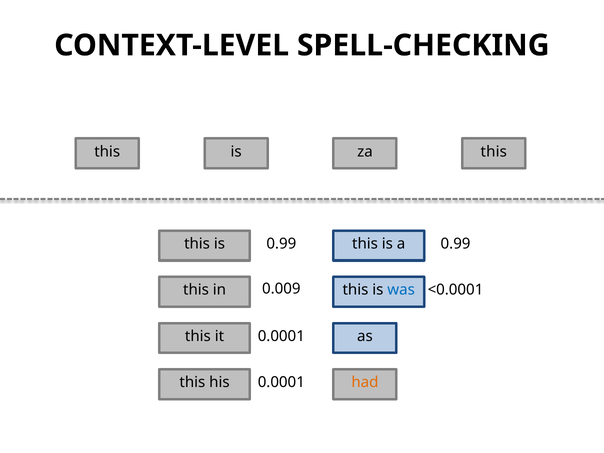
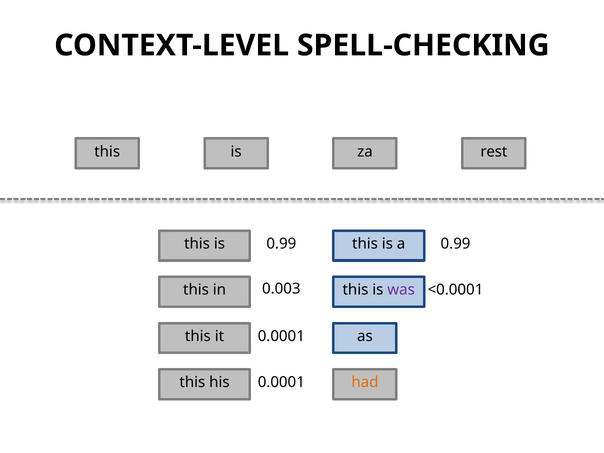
za this: this -> rest (494, 152)
0.009: 0.009 -> 0.003 (281, 289)
was colour: blue -> purple (401, 290)
